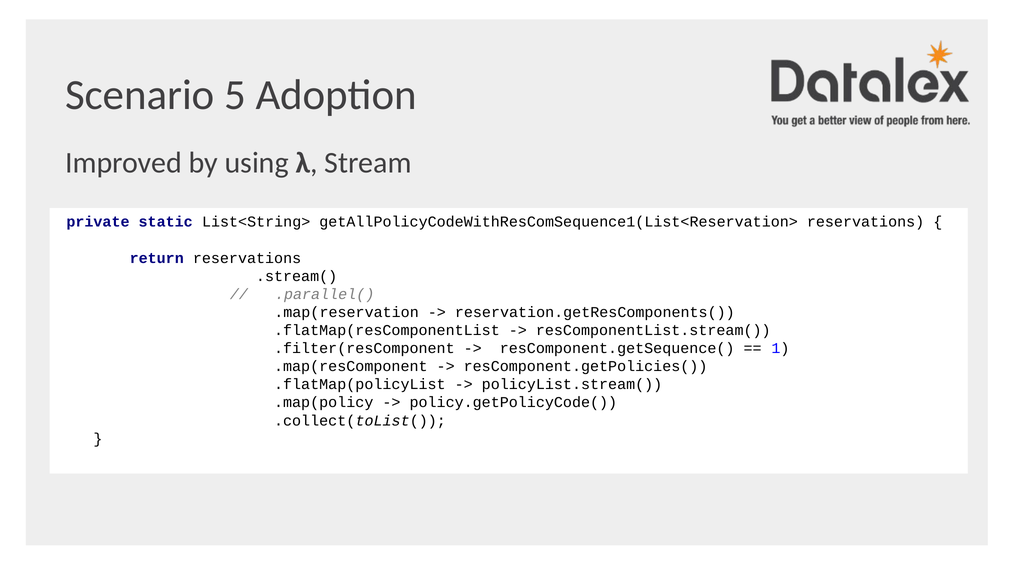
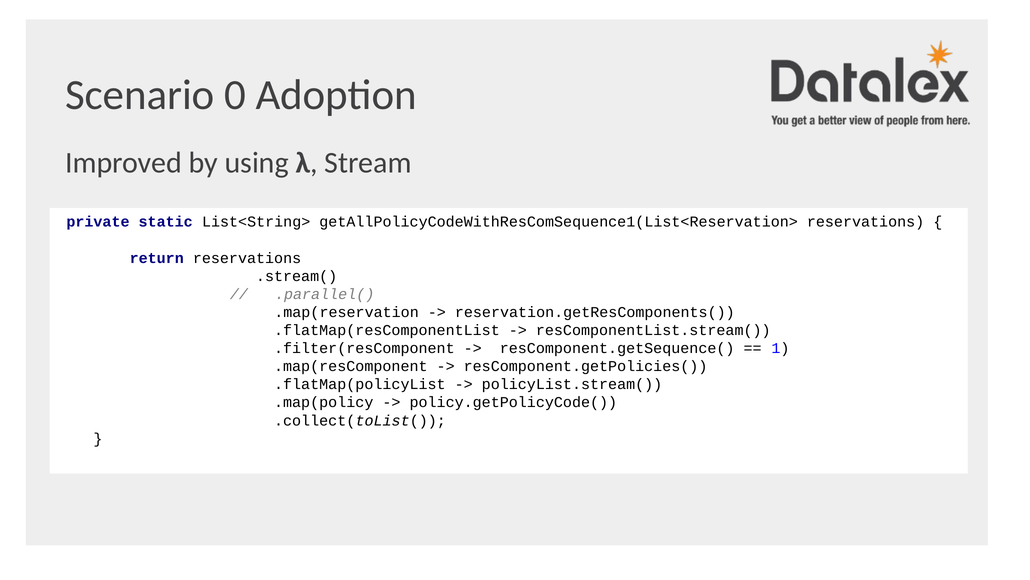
5: 5 -> 0 (235, 95)
